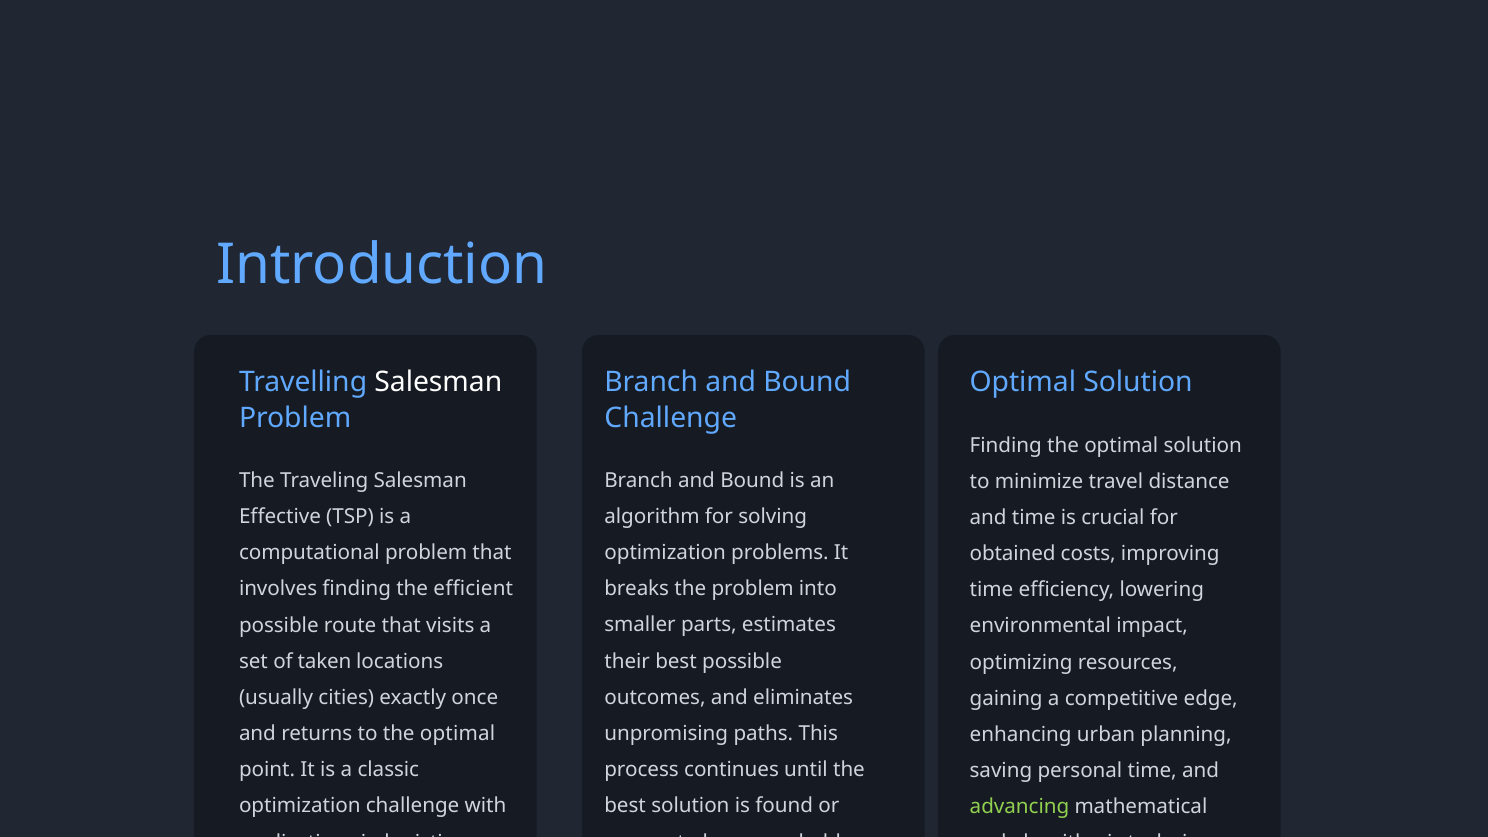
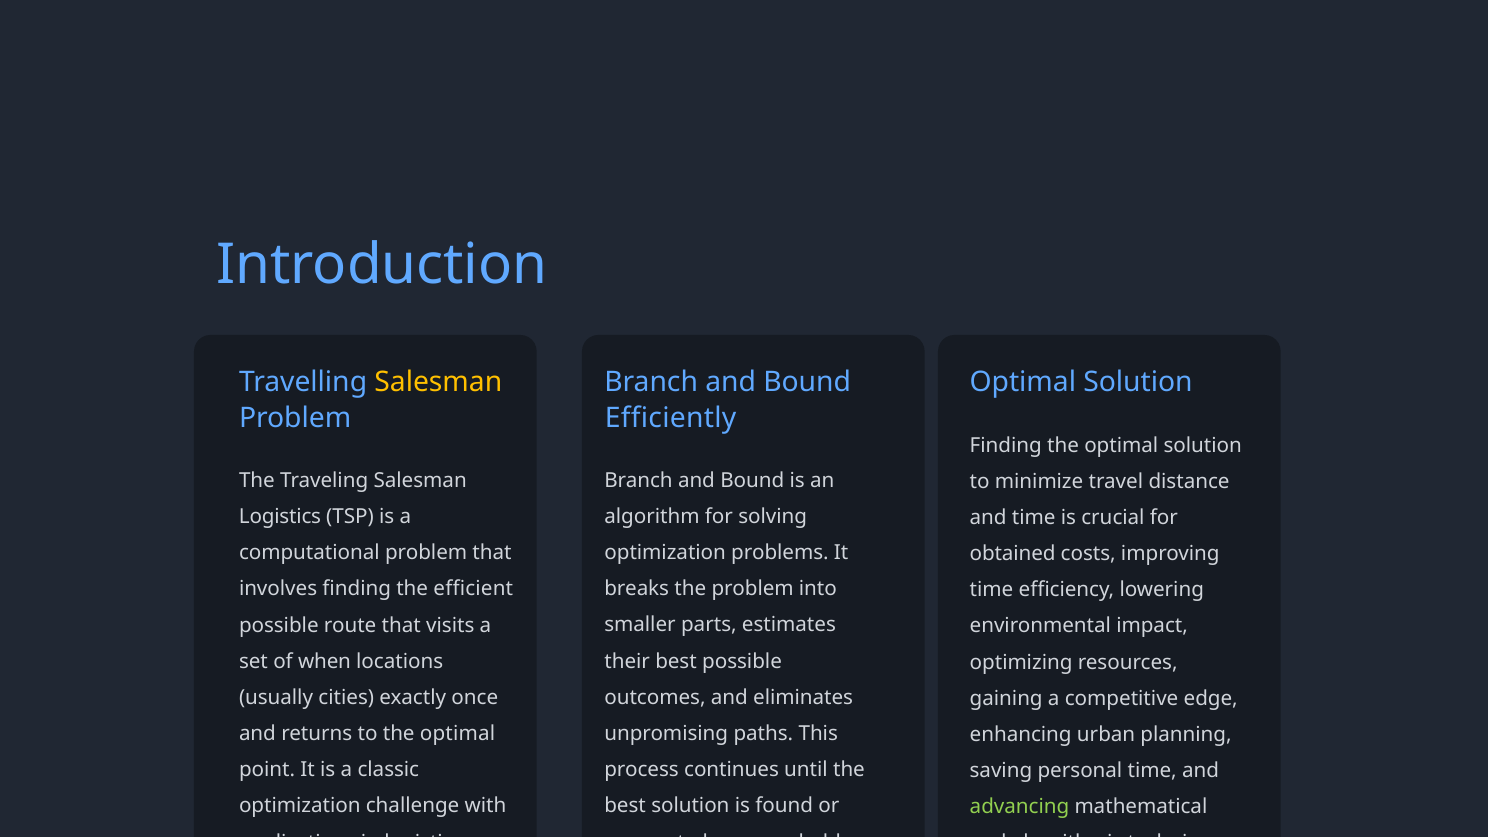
Salesman colour: white -> yellow (438, 382)
Challenge: Challenge -> Efficiently (671, 418)
Effective: Effective -> Logistics (280, 517)
taken: taken -> when (325, 661)
